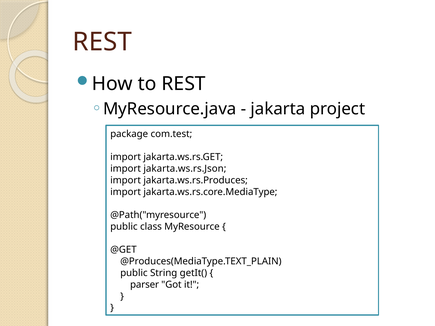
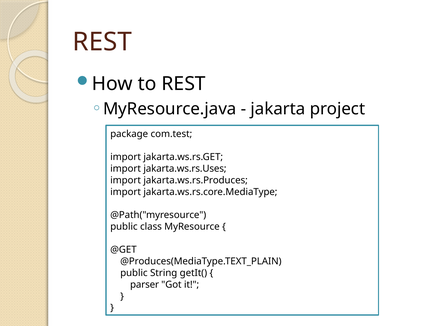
jakarta.ws.rs.Json: jakarta.ws.rs.Json -> jakarta.ws.rs.Uses (185, 169)
